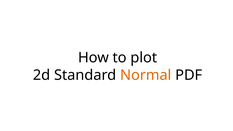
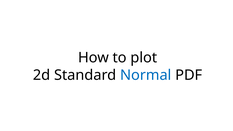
Normal colour: orange -> blue (146, 75)
